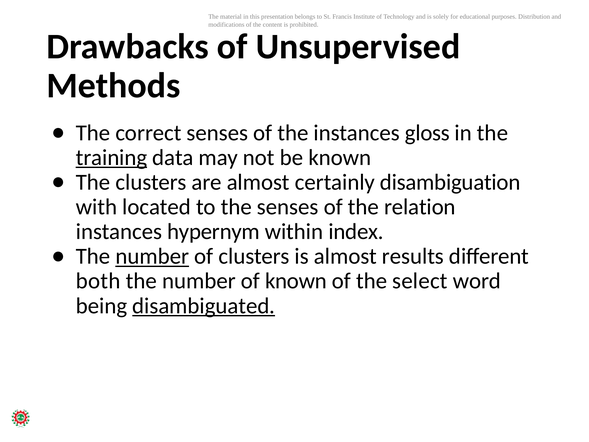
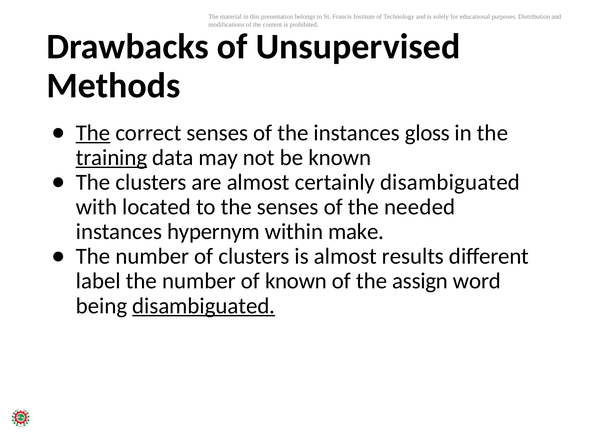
The underline: none -> present (93, 133)
certainly disambiguation: disambiguation -> disambiguated (450, 182)
relation: relation -> needed (420, 207)
index: index -> make (356, 232)
number underline: present -> none (152, 256)
both: both -> label (98, 281)
select: select -> assign (420, 281)
